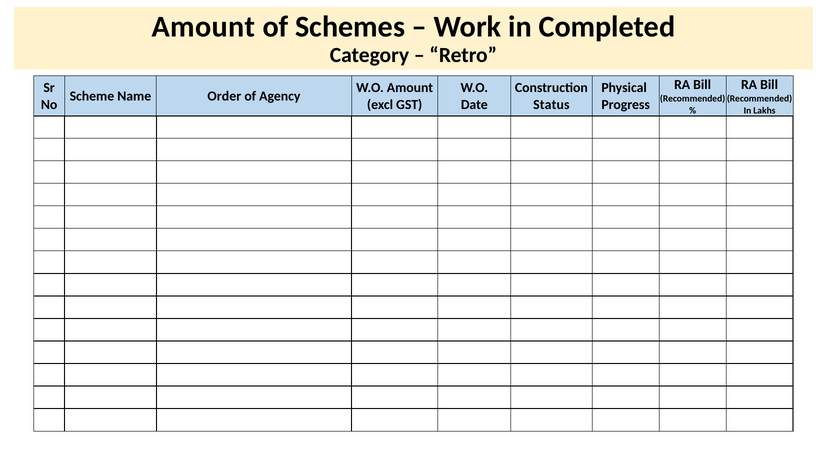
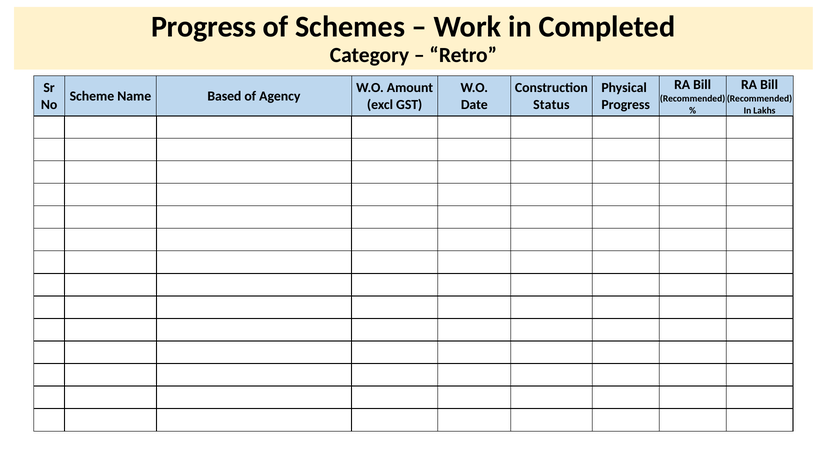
Amount: Amount -> Progress (204, 27)
Order: Order -> Based (224, 96)
